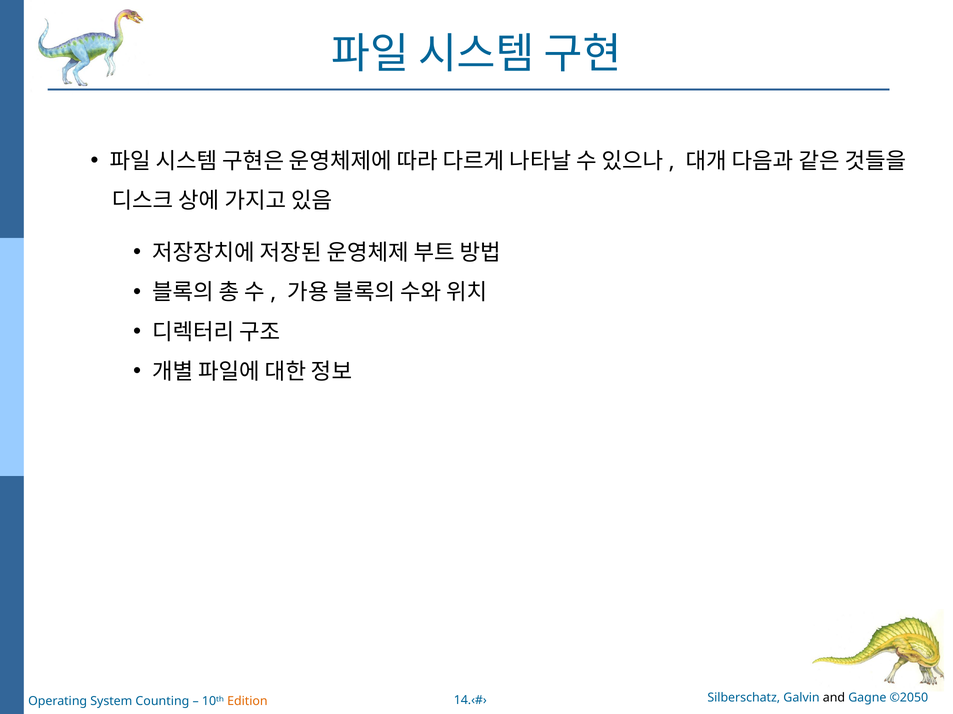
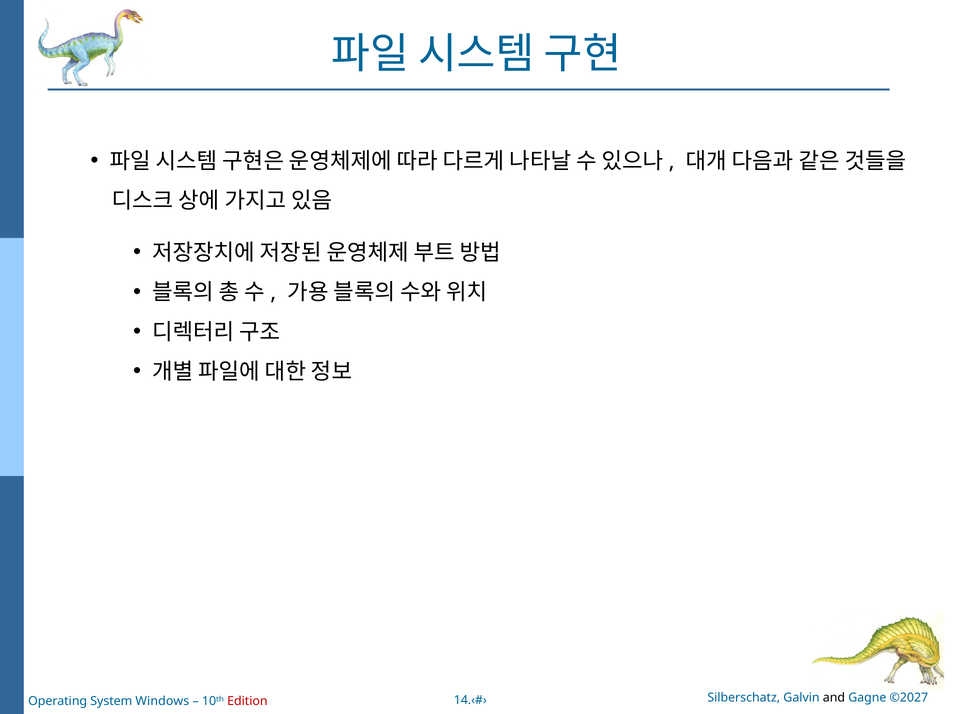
©2050: ©2050 -> ©2027 (909, 698)
Counting: Counting -> Windows (162, 702)
Edition colour: orange -> red (247, 702)
